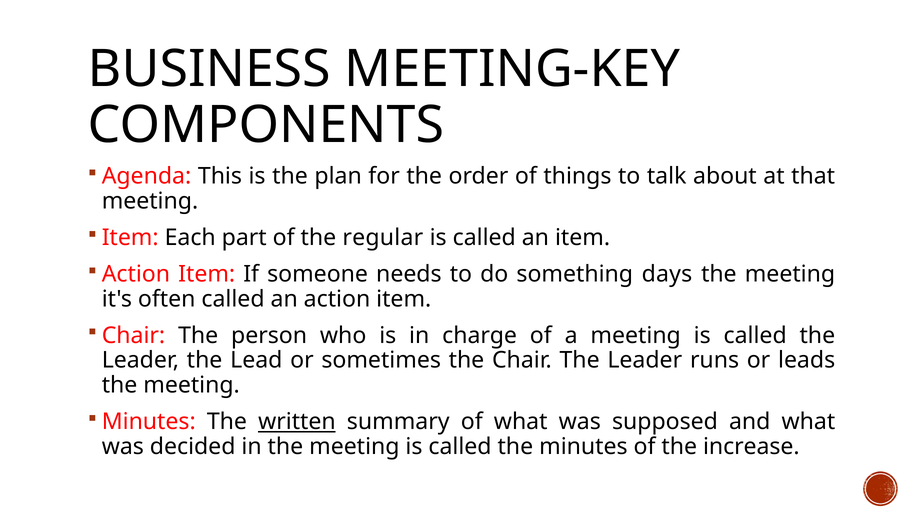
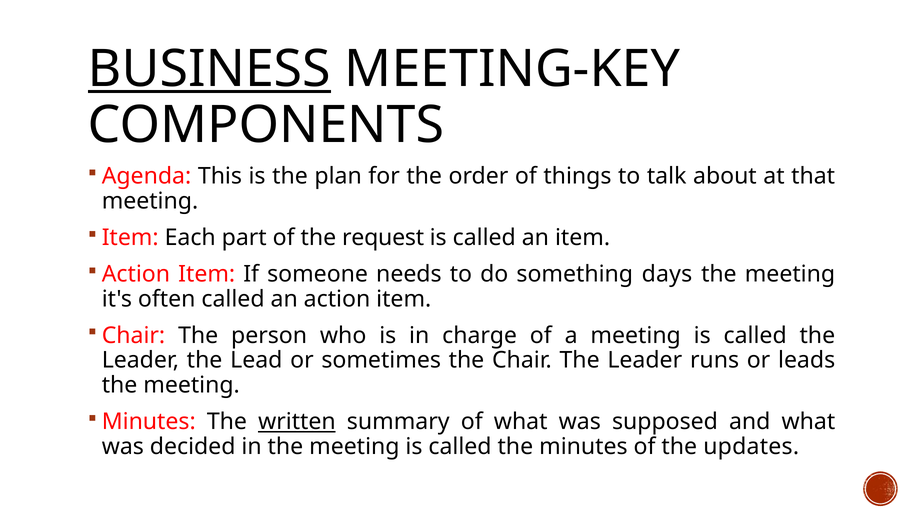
BUSINESS underline: none -> present (209, 69)
regular: regular -> request (383, 238)
increase: increase -> updates (751, 447)
